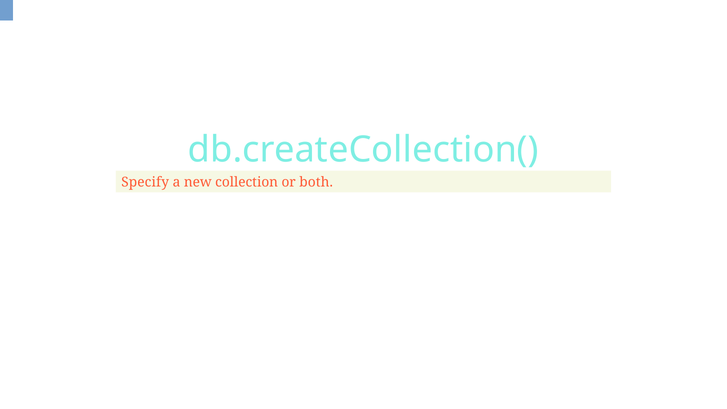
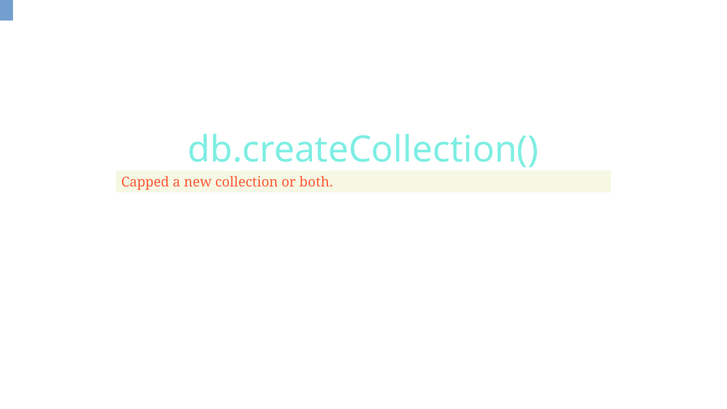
Specify: Specify -> Capped (145, 182)
